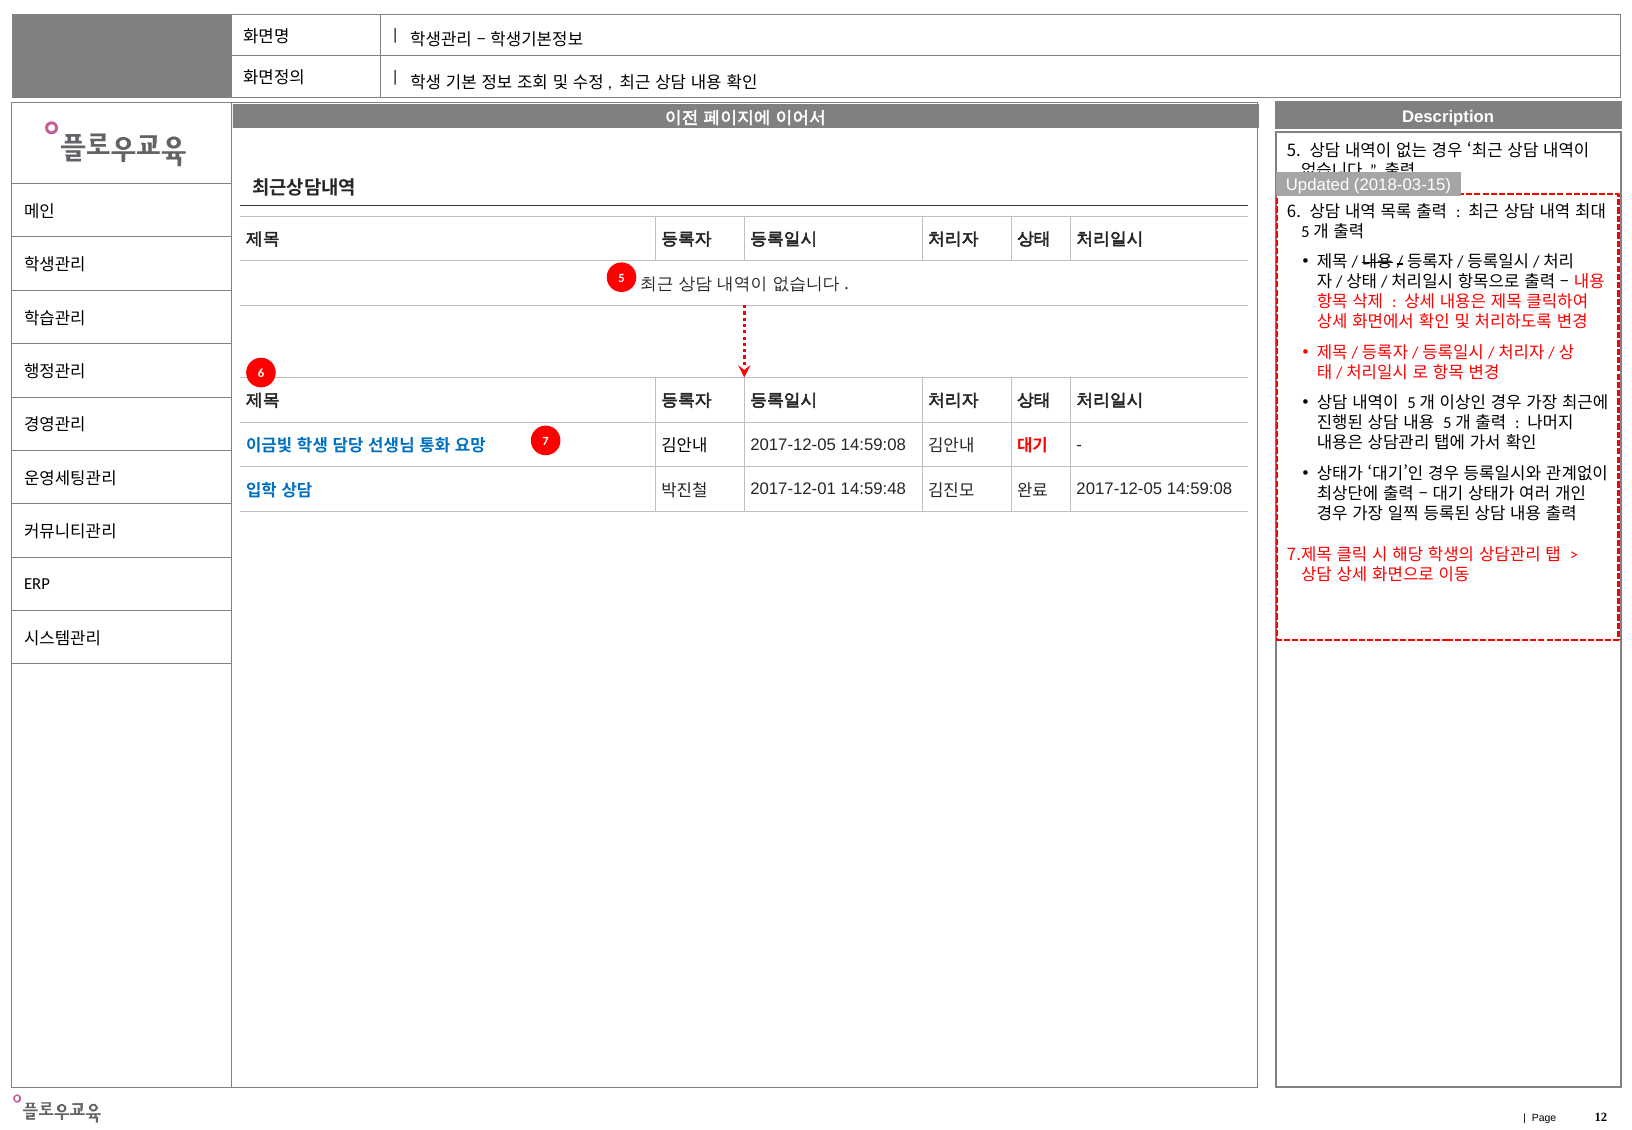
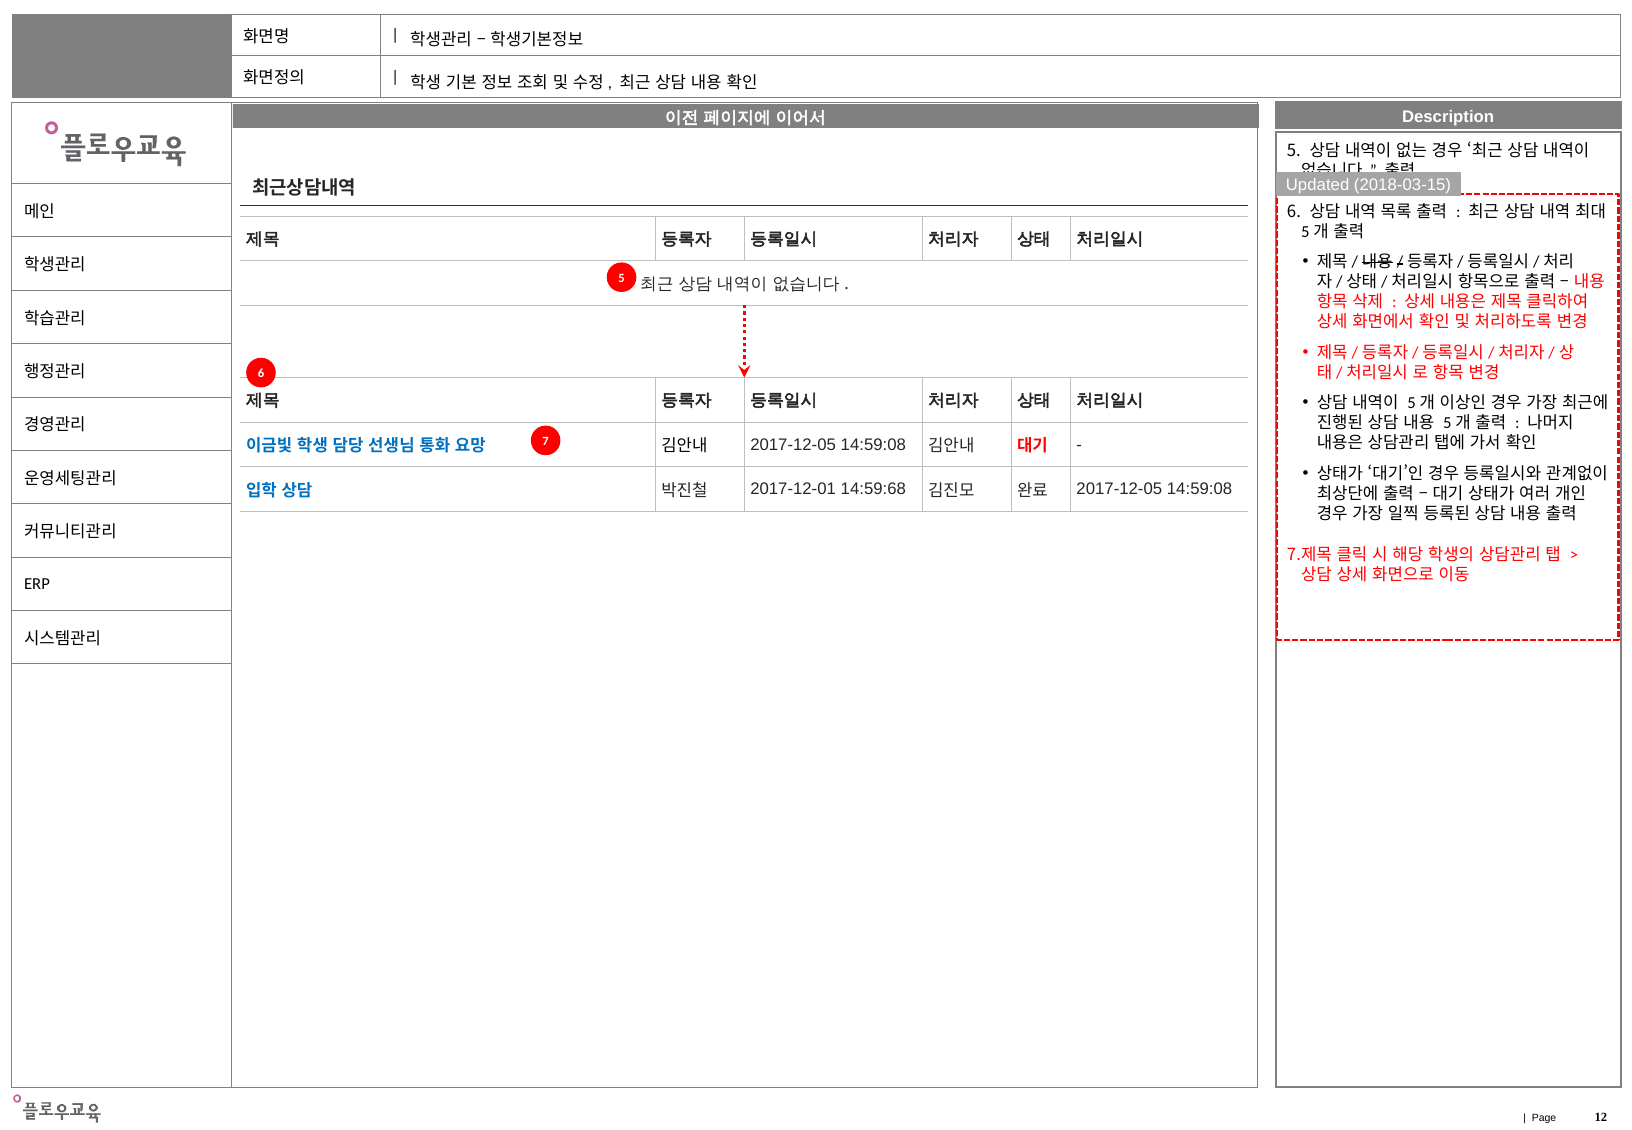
14:59:48: 14:59:48 -> 14:59:68 (873, 489)
